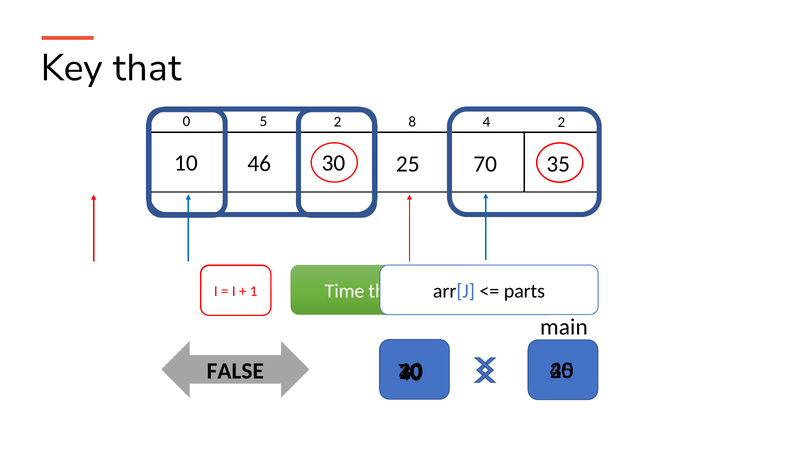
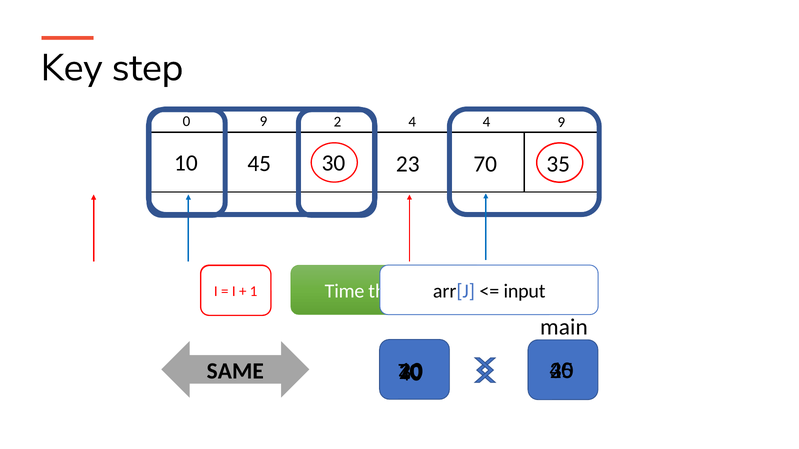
that: that -> step (147, 68)
0 5: 5 -> 9 (263, 121)
2 8: 8 -> 4 (412, 122)
4 2: 2 -> 9 (561, 122)
46: 46 -> 45 (259, 164)
25: 25 -> 23 (408, 164)
parts: parts -> input (524, 292)
FALSE: FALSE -> SAME (235, 371)
